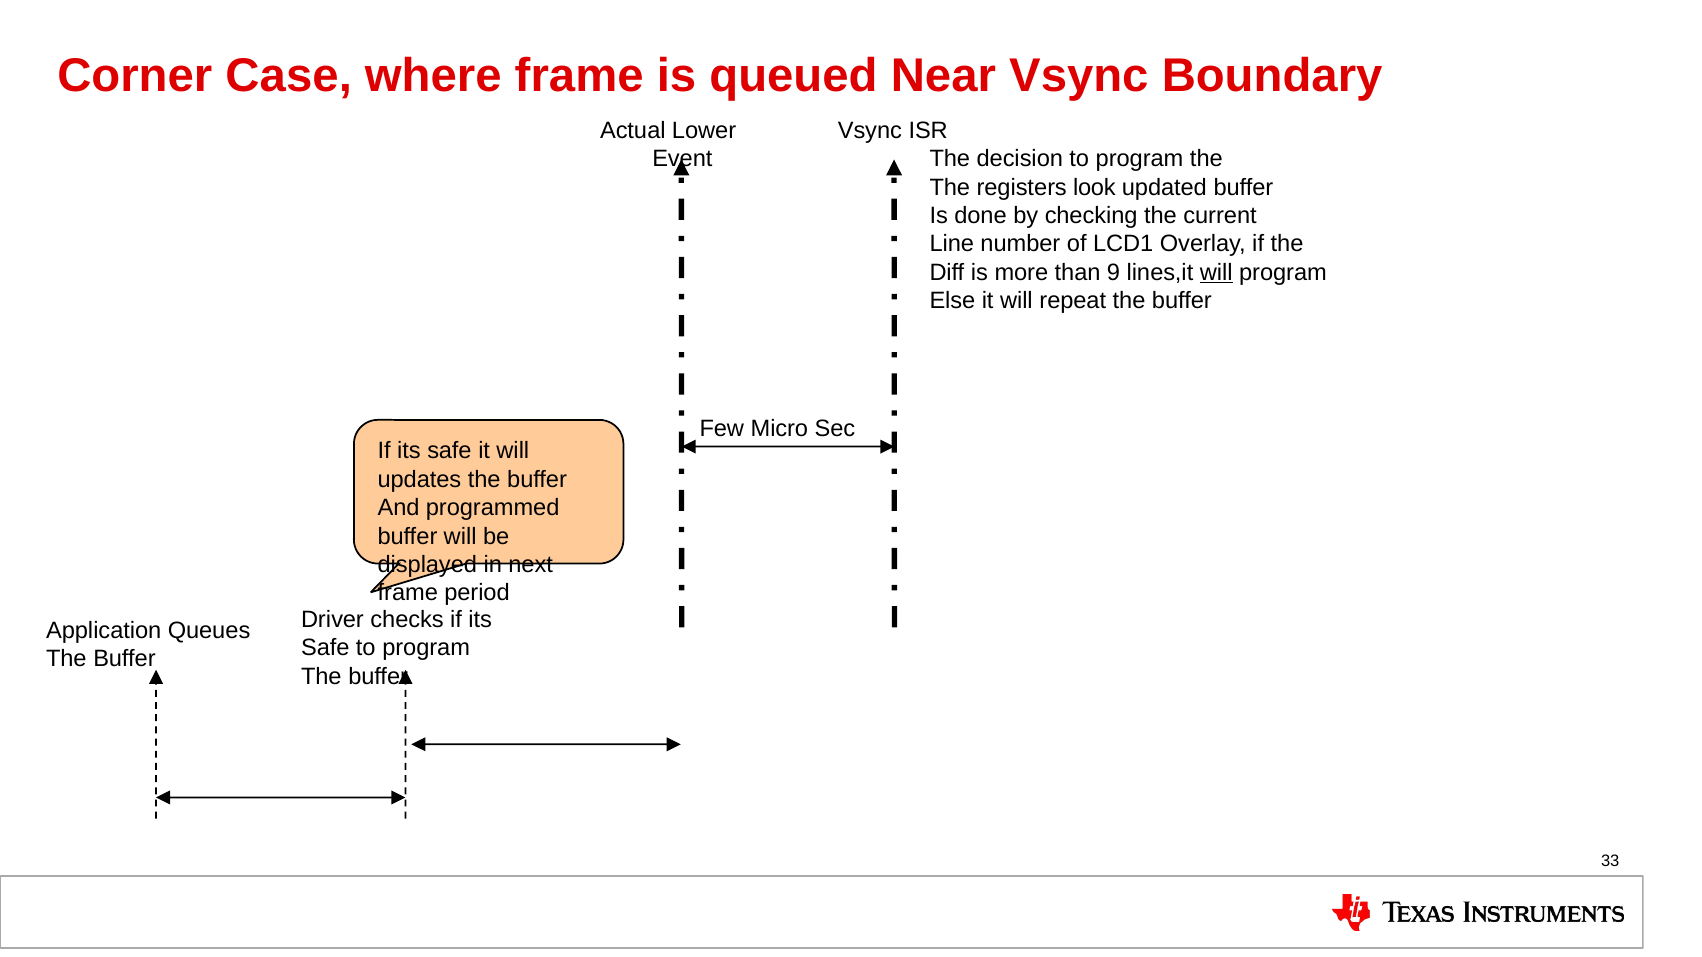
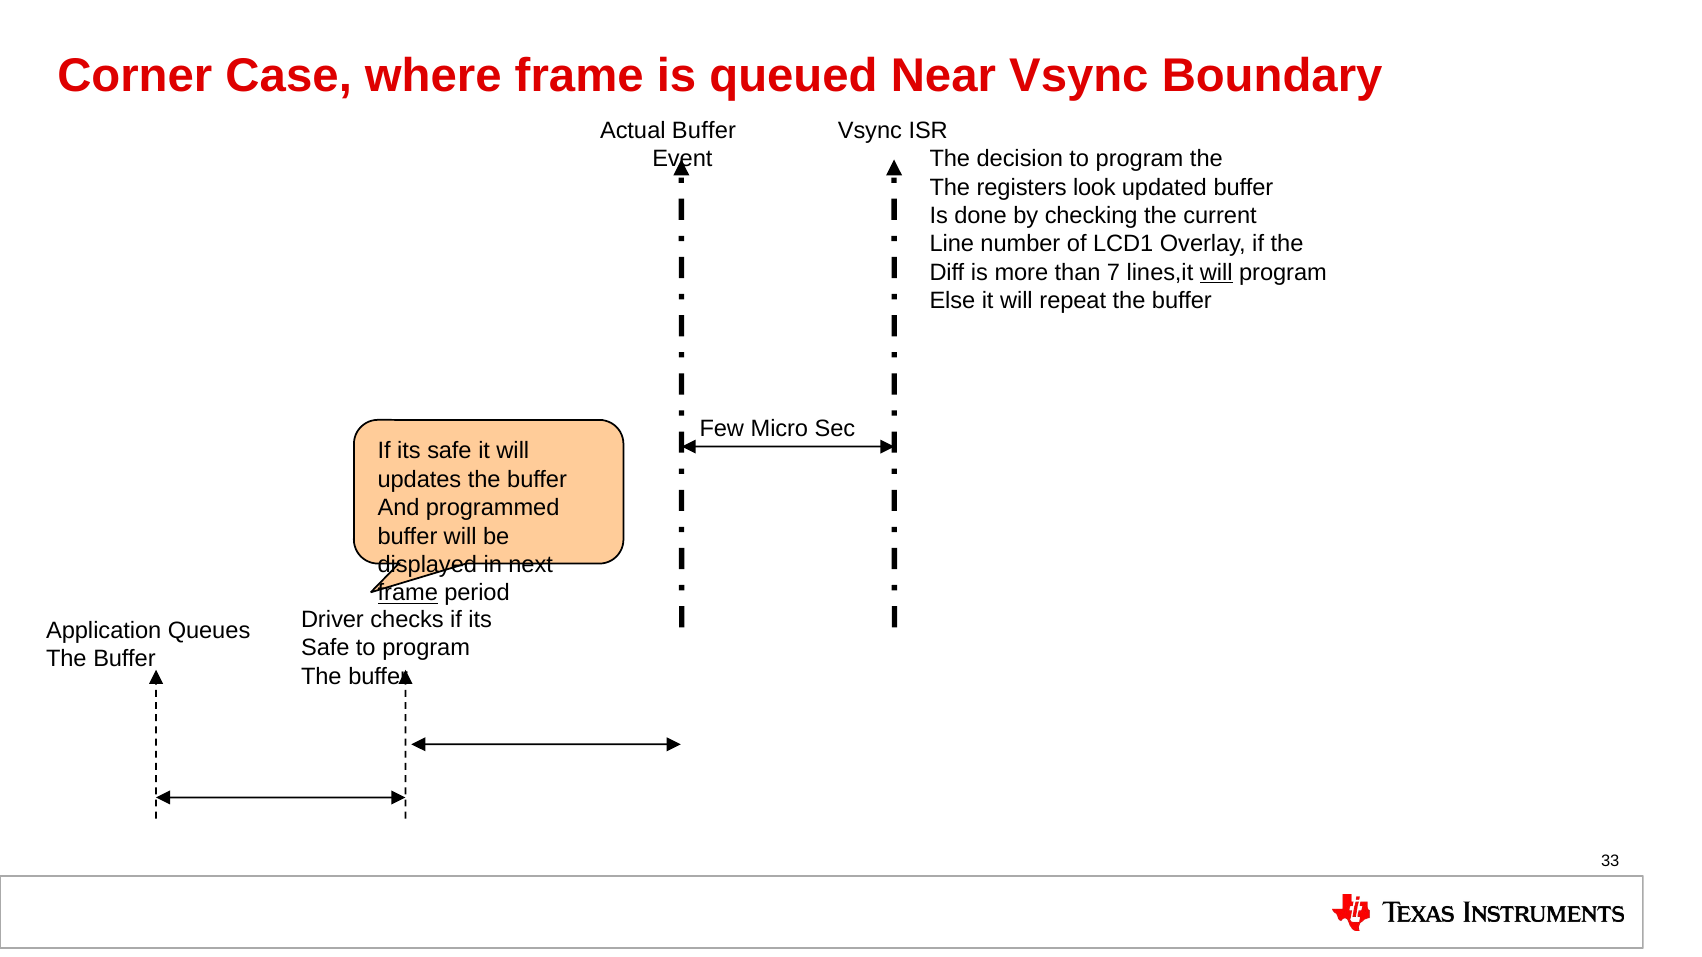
Actual Lower: Lower -> Buffer (704, 131)
9: 9 -> 7 (1114, 273)
frame underline: none -> present (408, 593)
